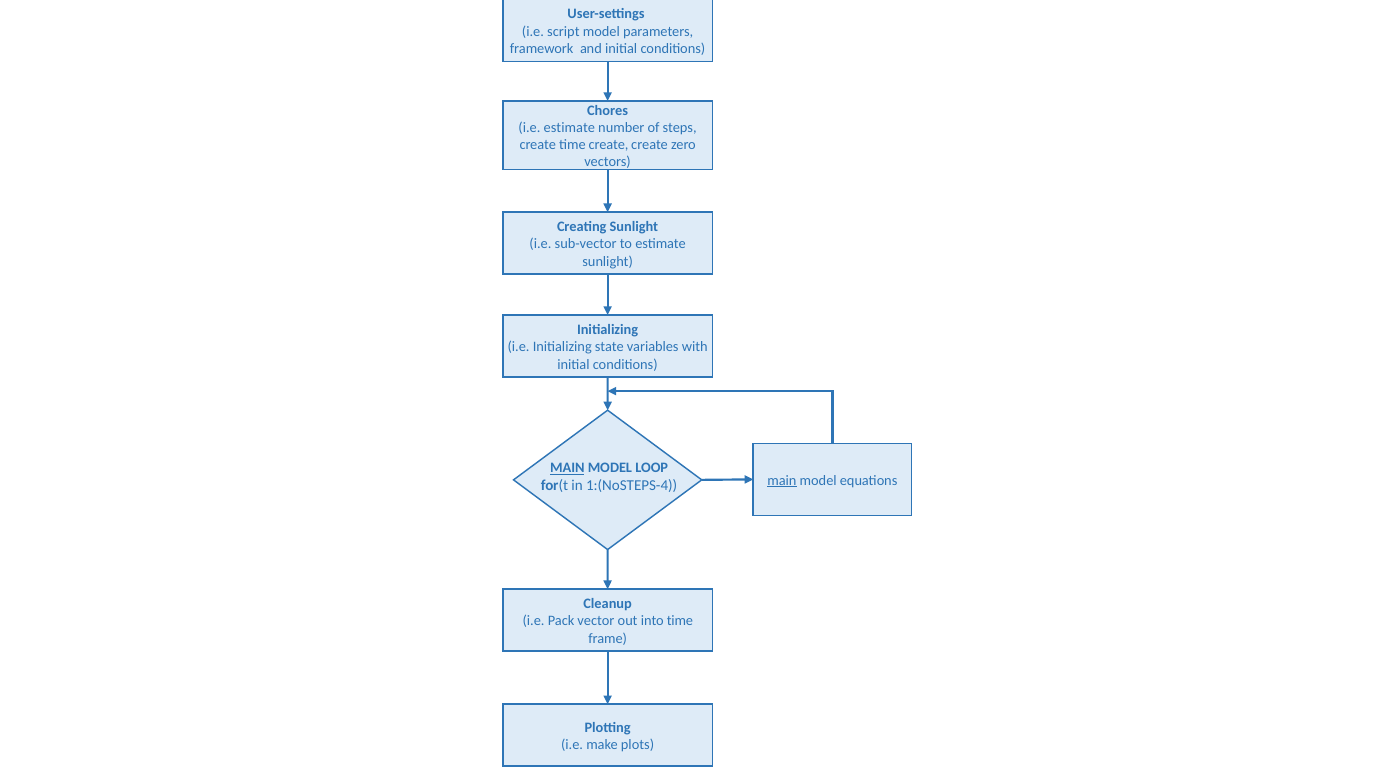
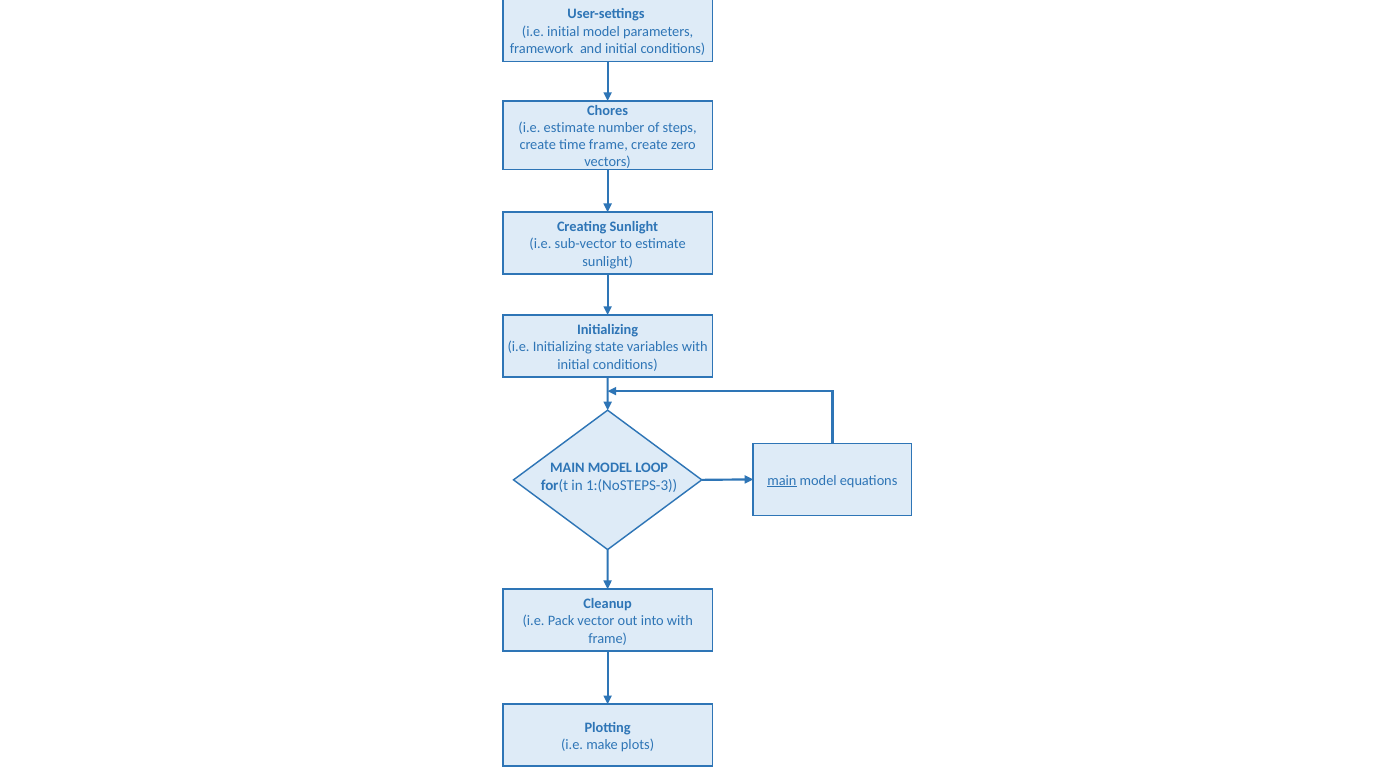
i.e script: script -> initial (563, 31)
time create: create -> frame (608, 145)
MAIN underline: present -> none (567, 468)
1:(NoSTEPS-4: 1:(NoSTEPS-4 -> 1:(NoSTEPS-3 (632, 486)
into time: time -> with (680, 621)
